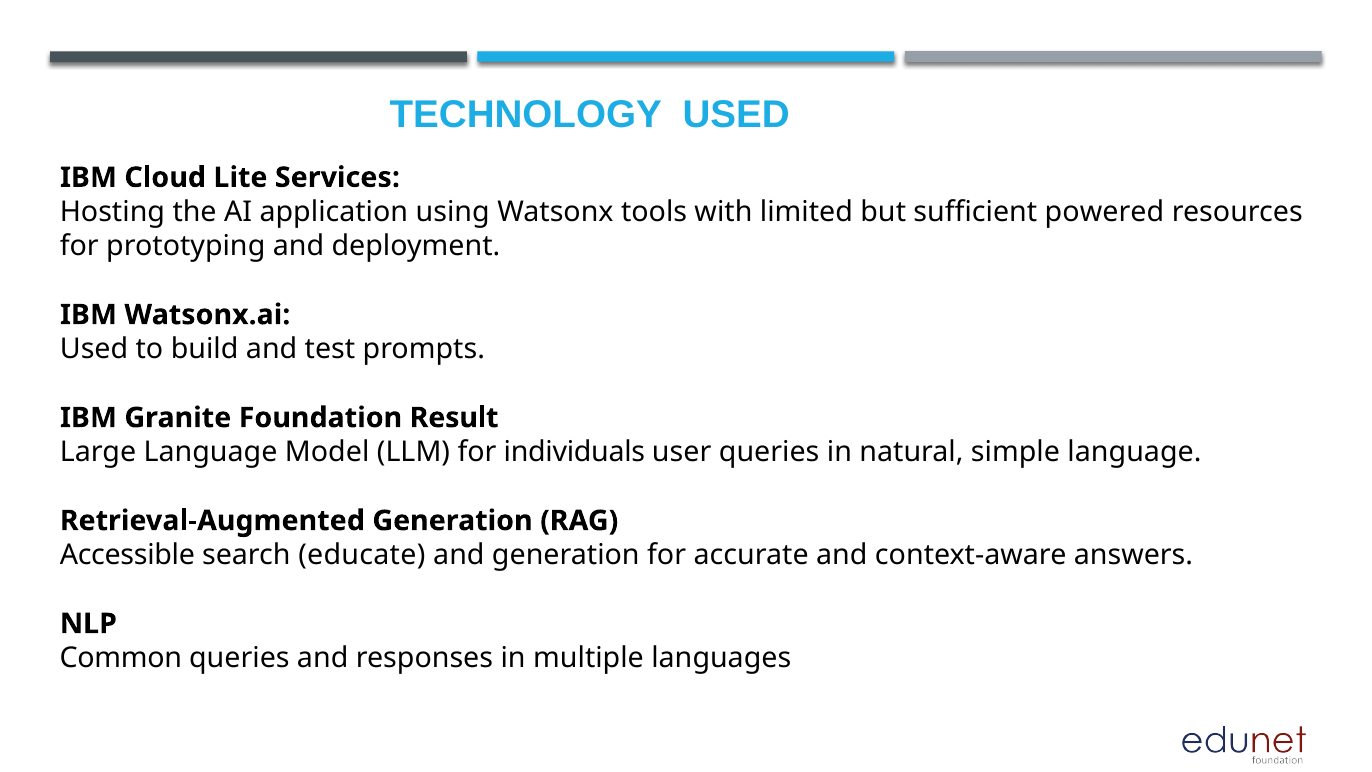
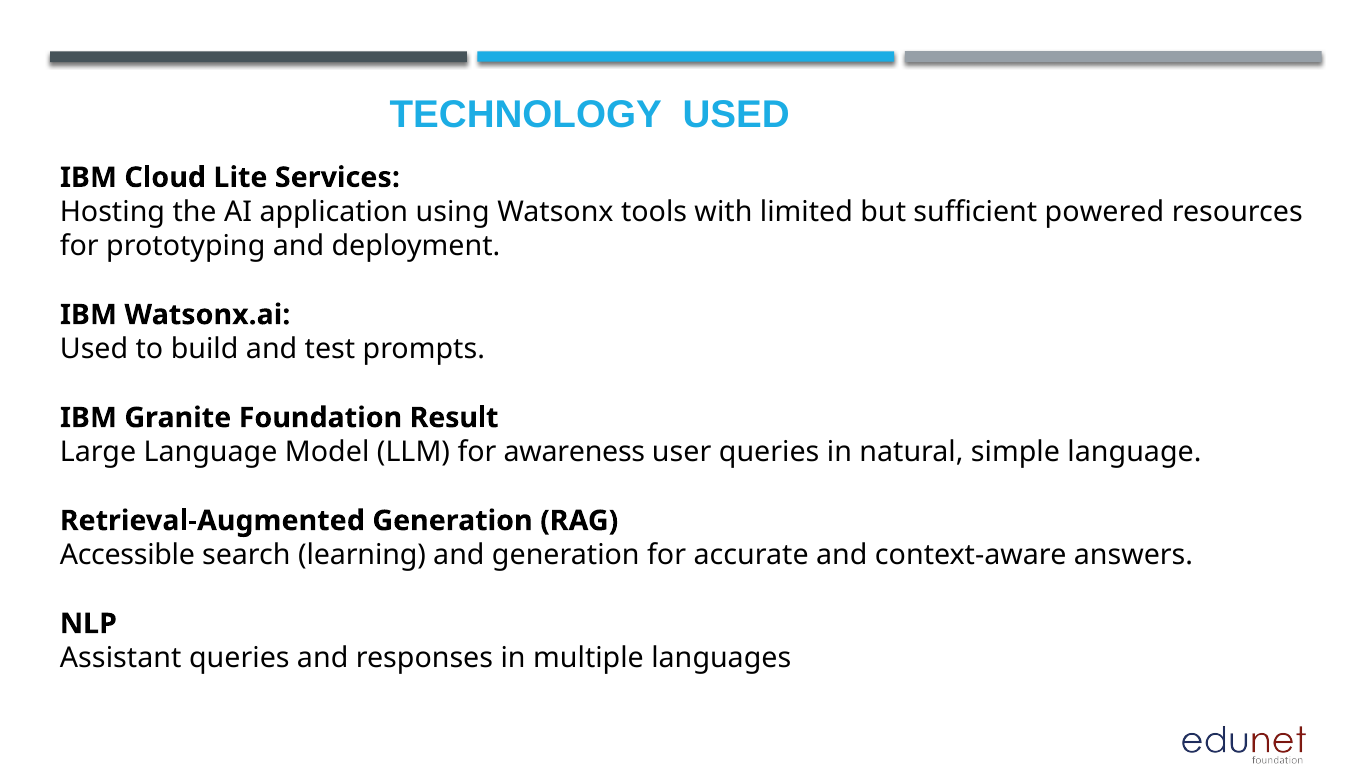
individuals: individuals -> awareness (574, 452)
educate: educate -> learning (362, 555)
Common: Common -> Assistant (121, 658)
